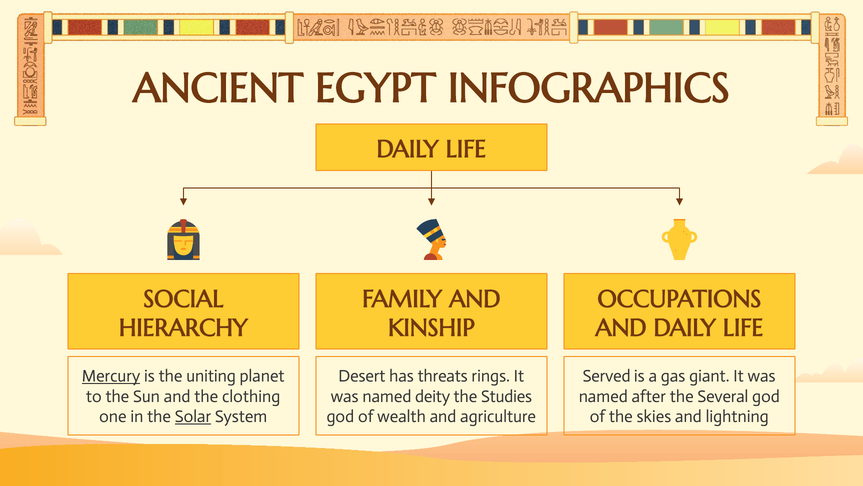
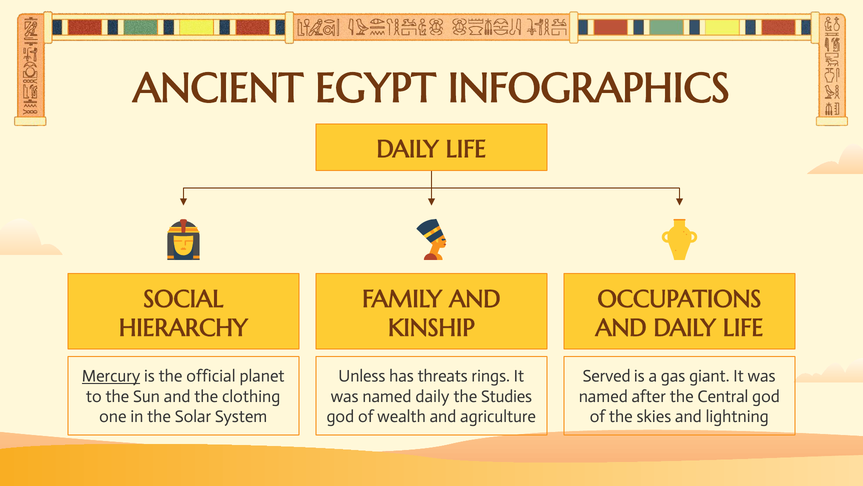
uniting: uniting -> official (211, 376)
Desert: Desert -> Unless (362, 376)
named deity: deity -> daily (432, 396)
Several: Several -> Central (723, 396)
Solar underline: present -> none (193, 416)
